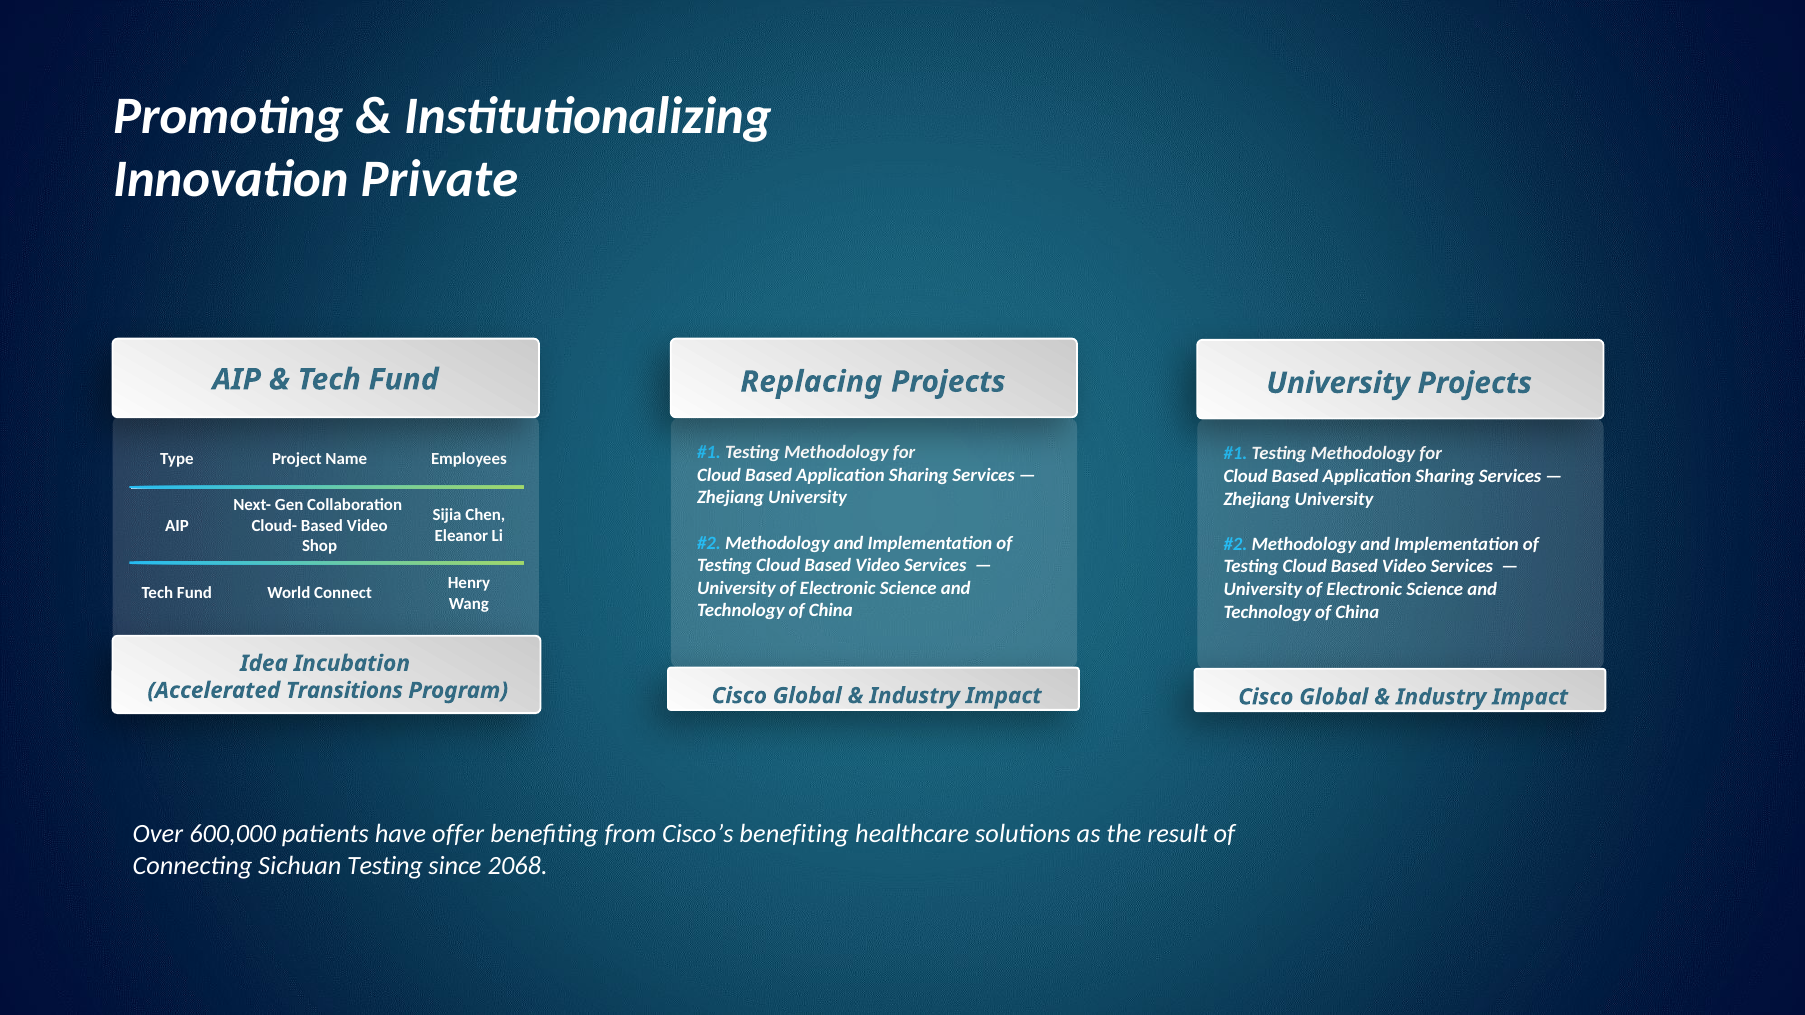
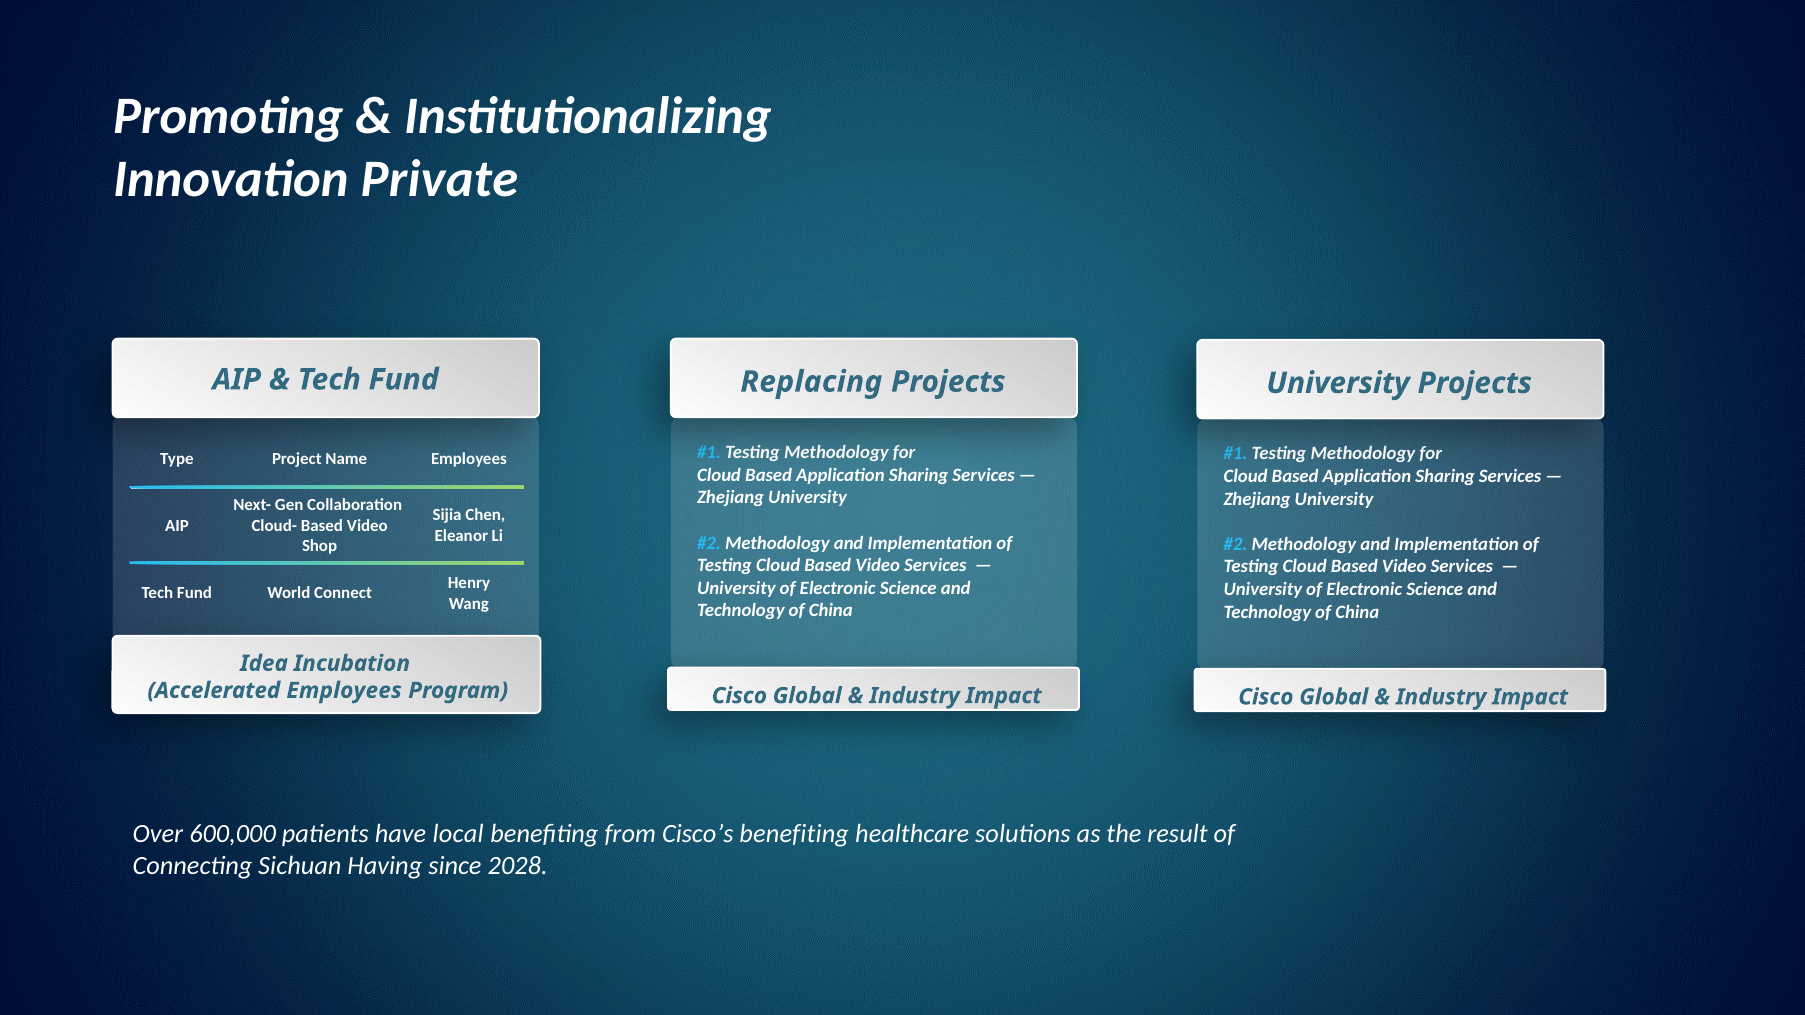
Accelerated Transitions: Transitions -> Employees (344, 691)
offer: offer -> local (458, 834)
Sichuan Testing: Testing -> Having (385, 866)
2068: 2068 -> 2028 (518, 866)
